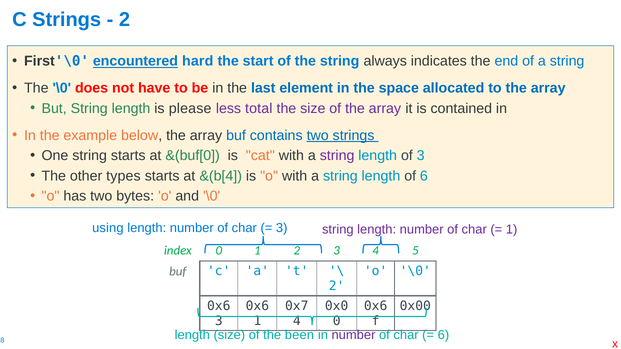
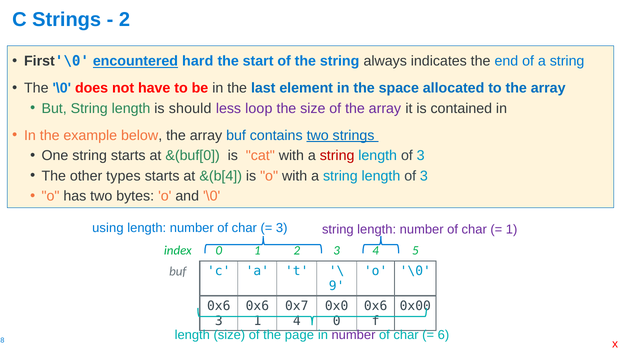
please: please -> should (190, 108)
total: total -> loop (259, 108)
string colour: purple -> red (337, 156)
6: 6 -> 3 (424, 176)
2: 2 -> 9 (337, 286)
been: been -> page (299, 335)
